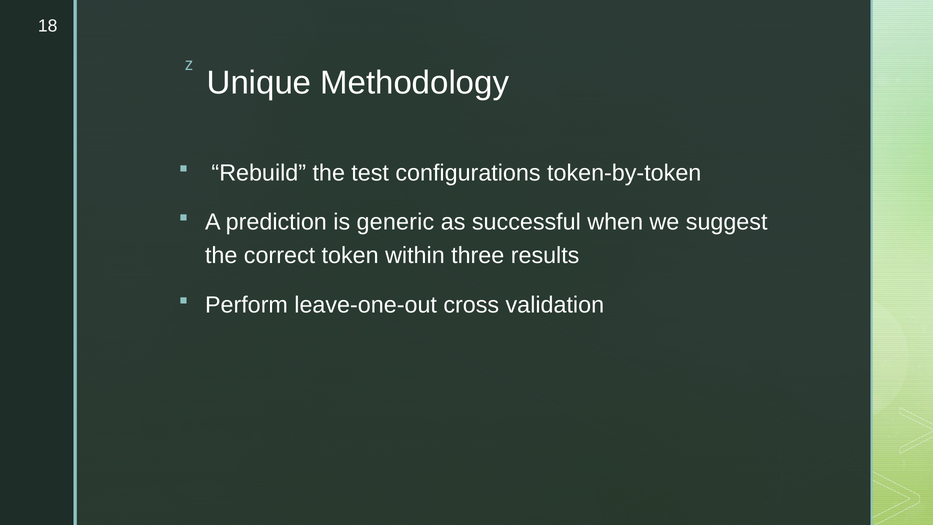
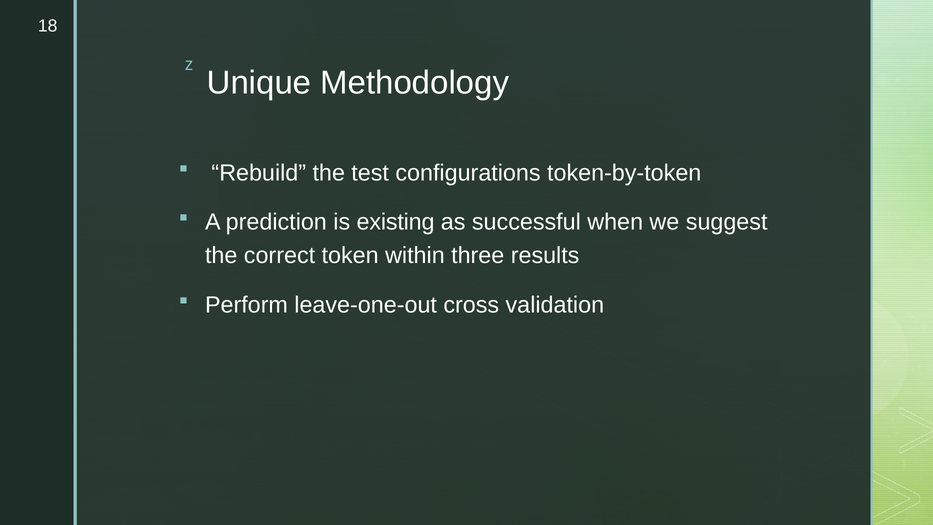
generic: generic -> existing (396, 222)
